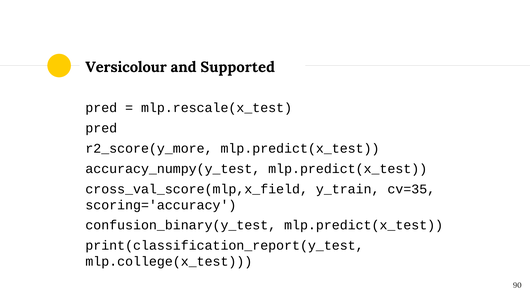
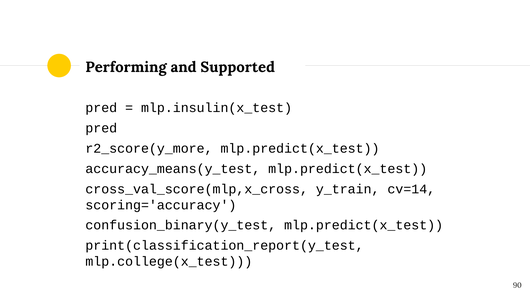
Versicolour: Versicolour -> Performing (126, 67)
mlp.rescale(x_test: mlp.rescale(x_test -> mlp.insulin(x_test (217, 108)
accuracy_numpy(y_test: accuracy_numpy(y_test -> accuracy_means(y_test (173, 169)
cross_val_score(mlp,x_field: cross_val_score(mlp,x_field -> cross_val_score(mlp,x_cross (197, 189)
cv=35: cv=35 -> cv=14 (411, 189)
